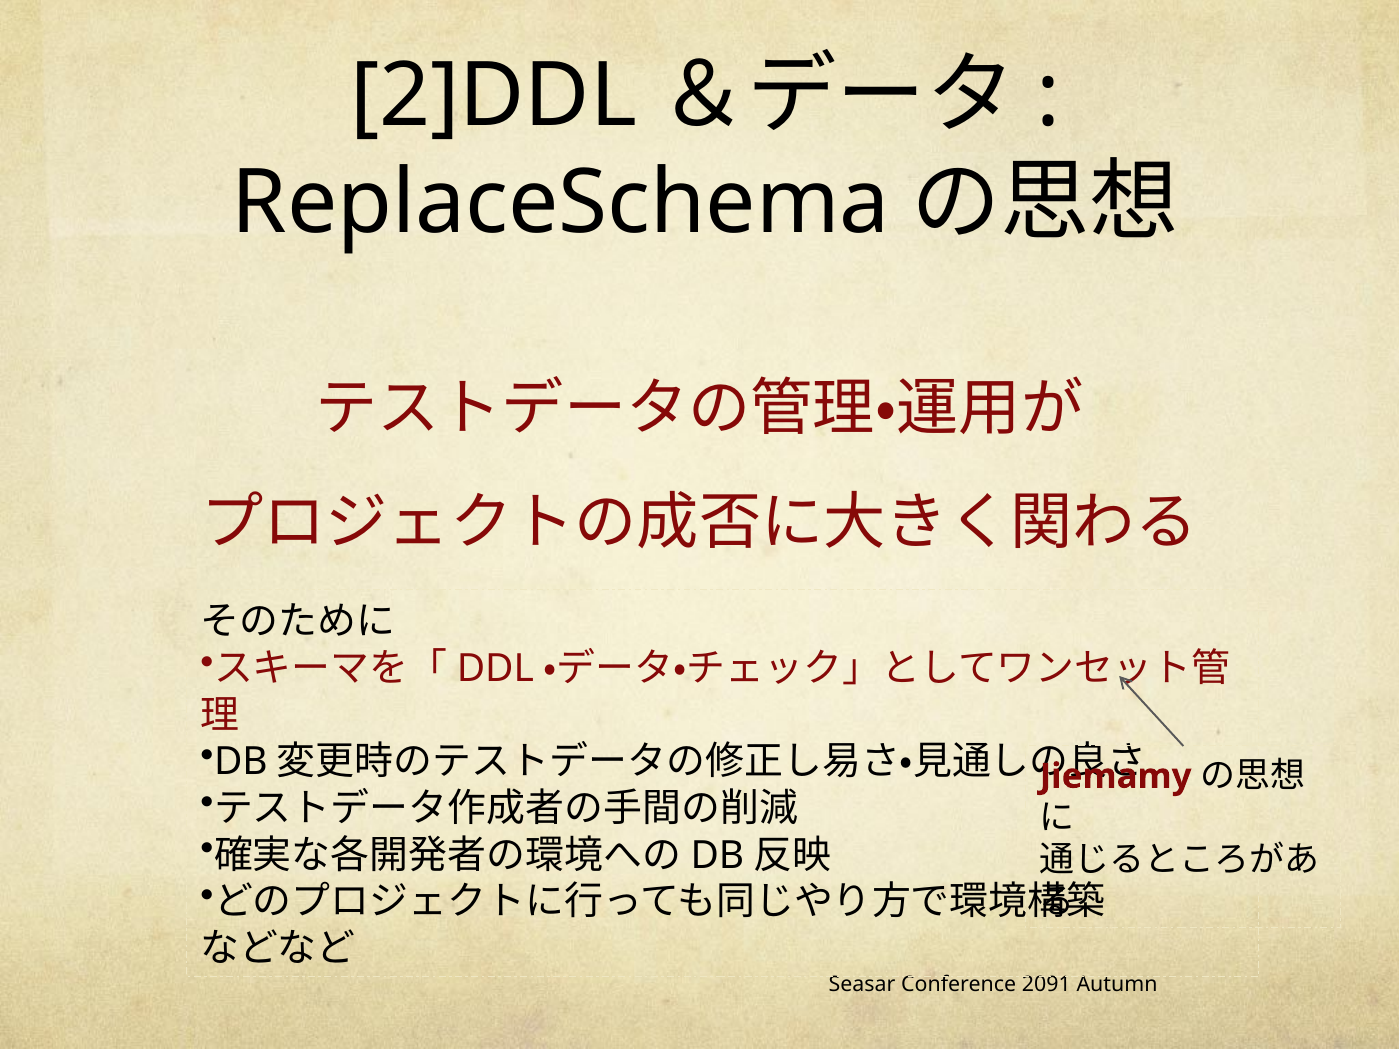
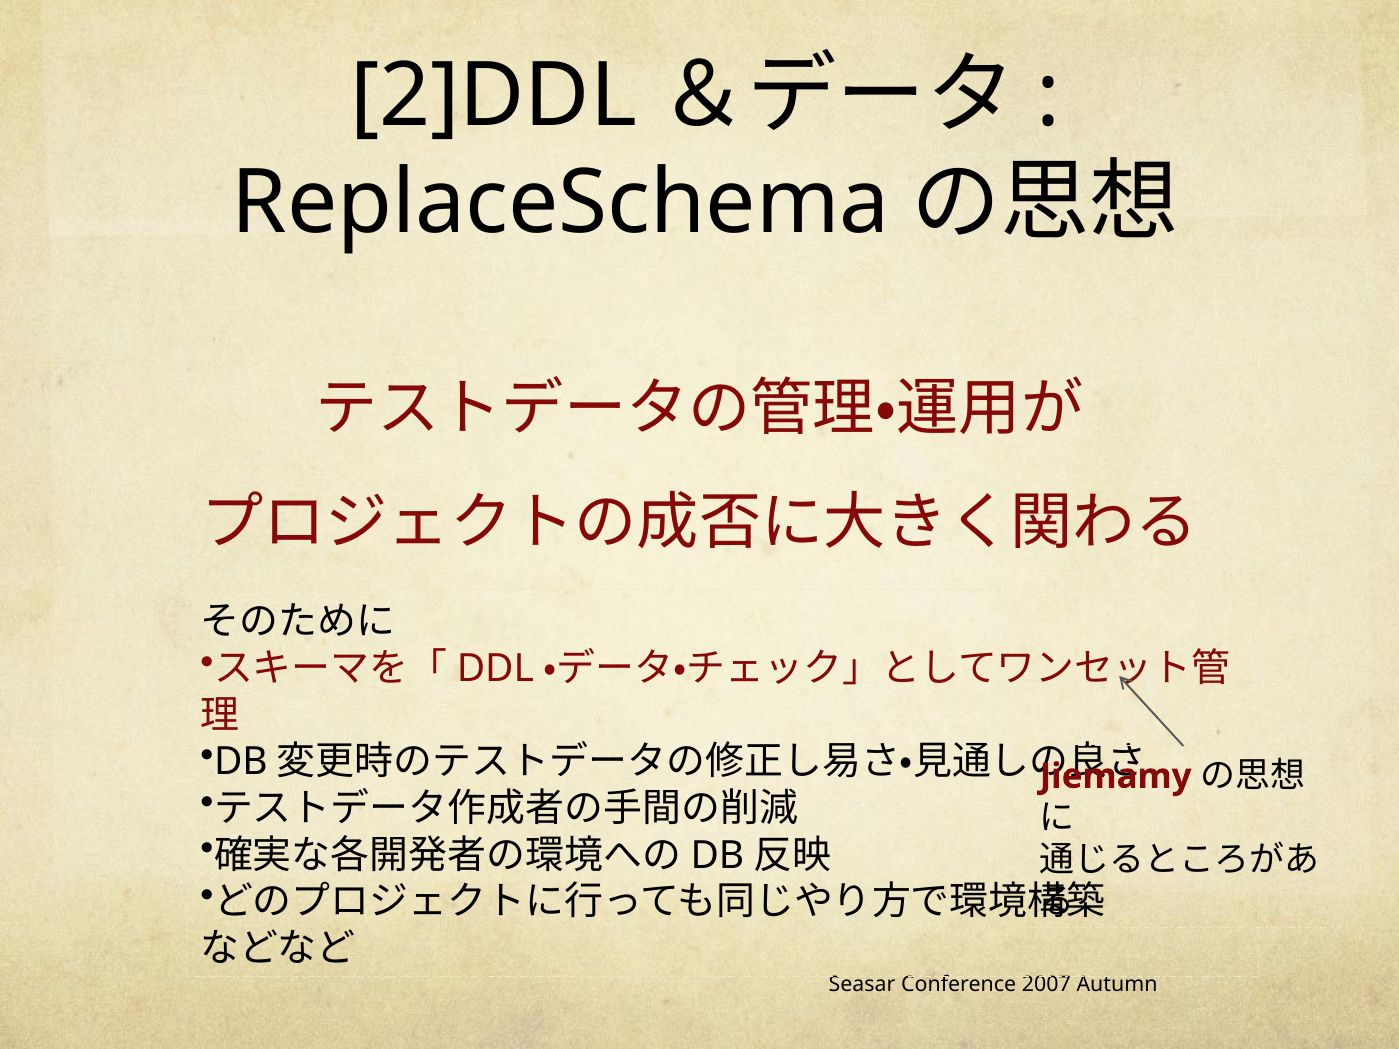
2091: 2091 -> 2007 (1046, 984)
